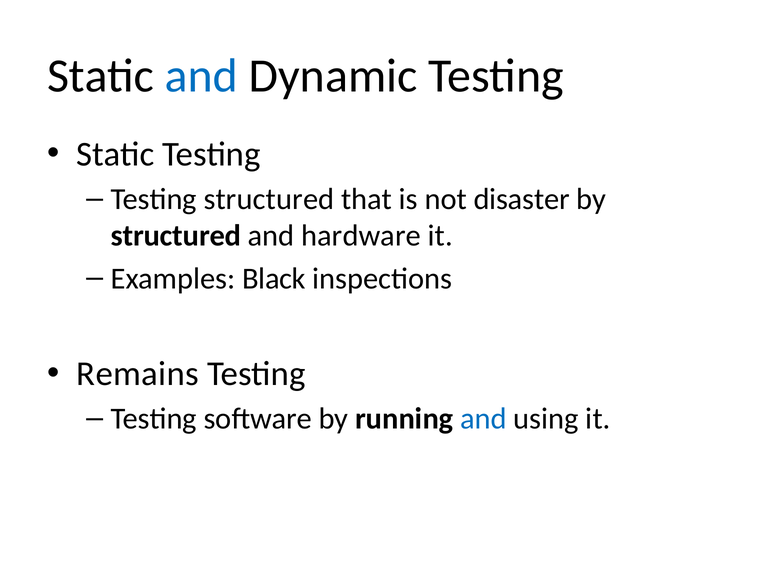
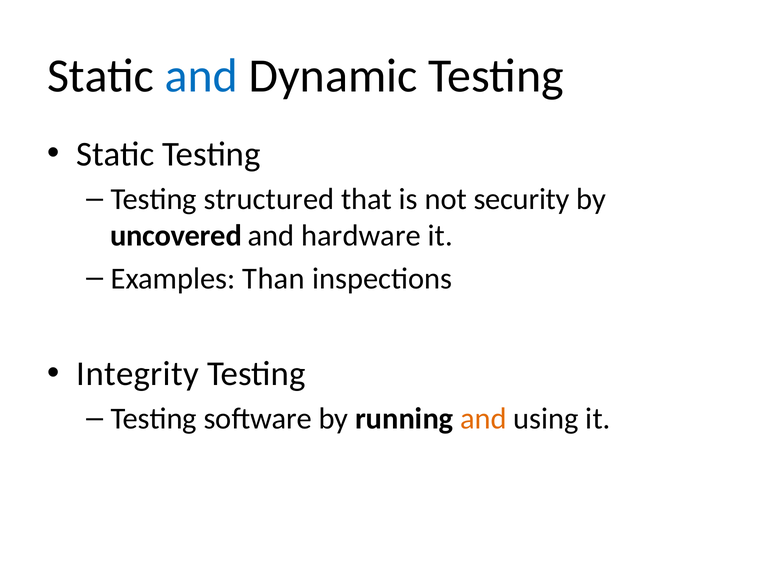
disaster: disaster -> security (522, 199)
structured: structured -> uncovered (176, 236)
Black: Black -> Than (274, 279)
Remains: Remains -> Integrity (138, 374)
and colour: blue -> orange (483, 419)
